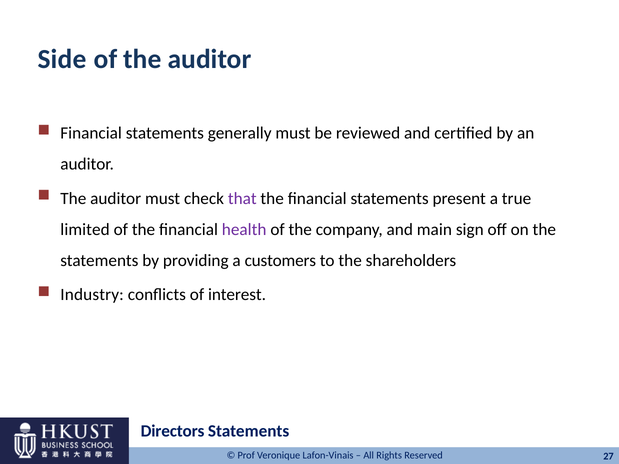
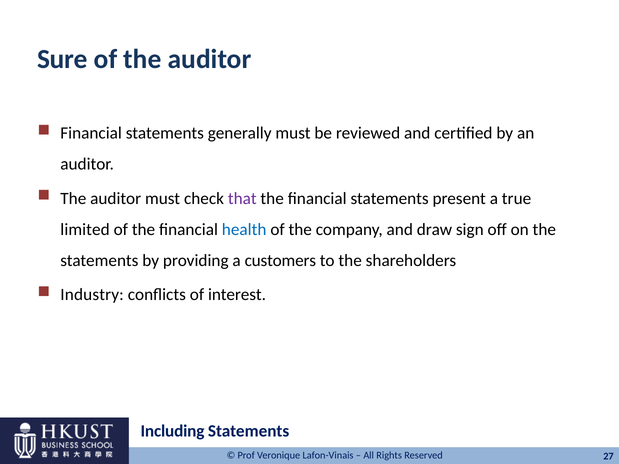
Side: Side -> Sure (62, 59)
health colour: purple -> blue (244, 230)
main: main -> draw (434, 230)
Directors: Directors -> Including (173, 432)
